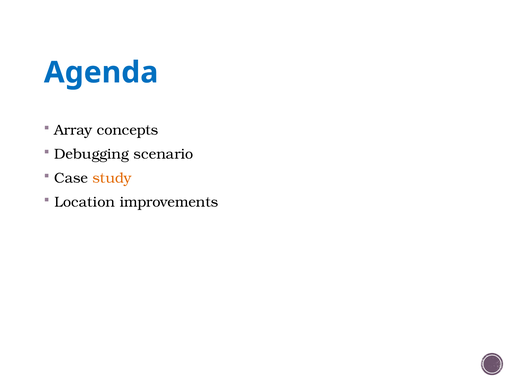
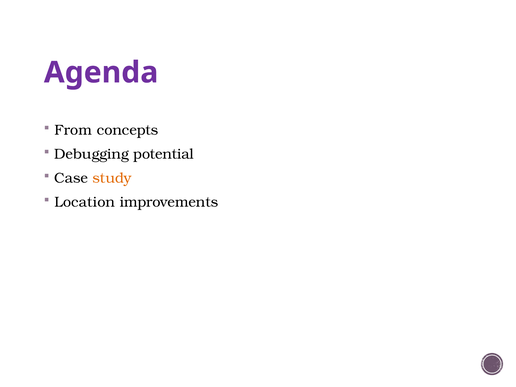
Agenda colour: blue -> purple (101, 73)
Array: Array -> From (73, 130)
scenario: scenario -> potential (164, 154)
